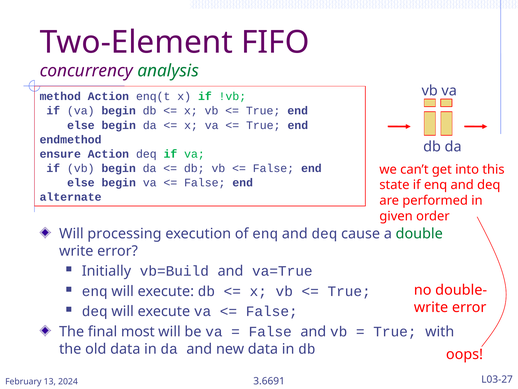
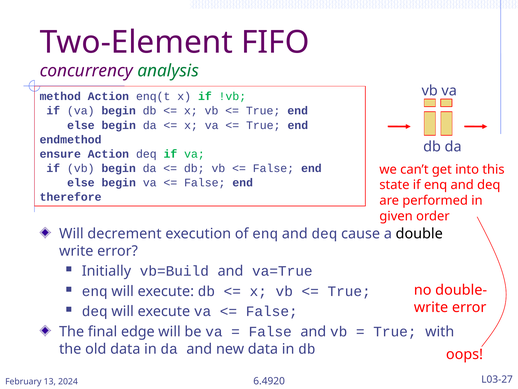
alternate: alternate -> therefore (71, 197)
processing: processing -> decrement (124, 233)
double colour: green -> black (419, 233)
most: most -> edge (138, 331)
3.6691: 3.6691 -> 6.4920 (269, 381)
